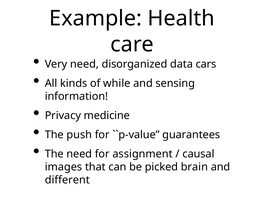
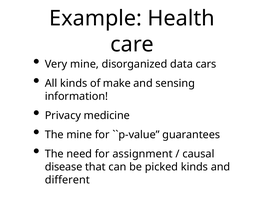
Very need: need -> mine (84, 64)
while: while -> make (117, 83)
The push: push -> mine (79, 135)
images: images -> disease (64, 167)
picked brain: brain -> kinds (194, 167)
